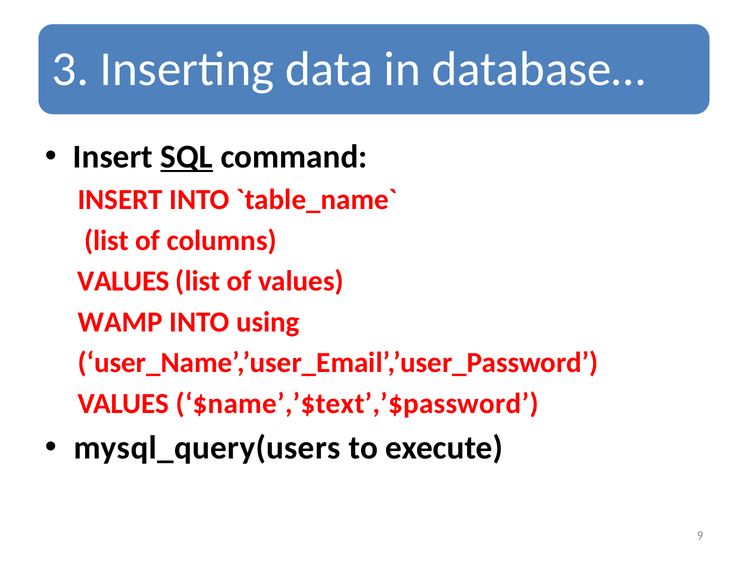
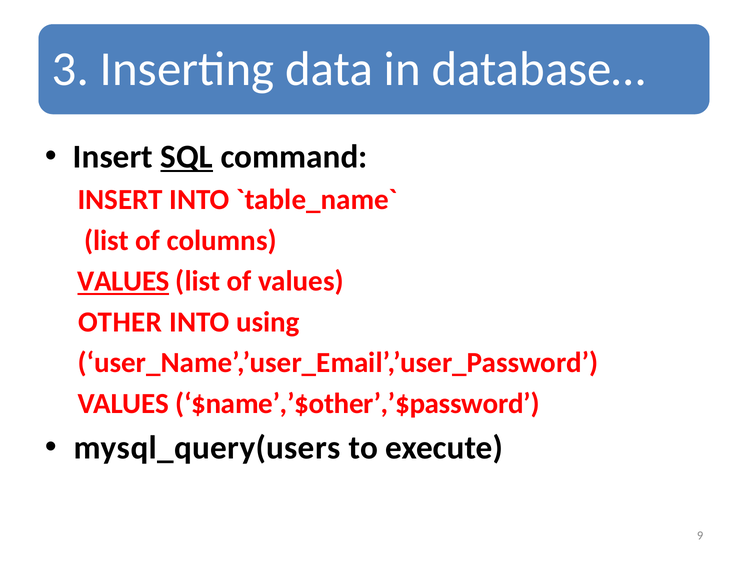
VALUES underline: none -> present (123, 281)
WAMP: WAMP -> OTHER (120, 322)
$name’,’$text’,’$password: $name’,’$text’,’$password -> $name’,’$other’,’$password (358, 404)
